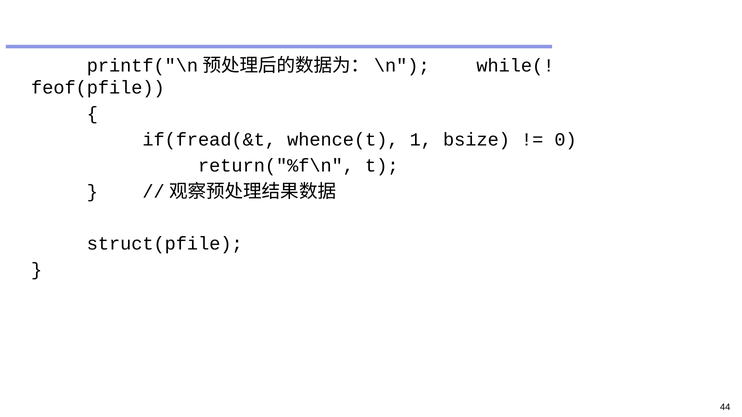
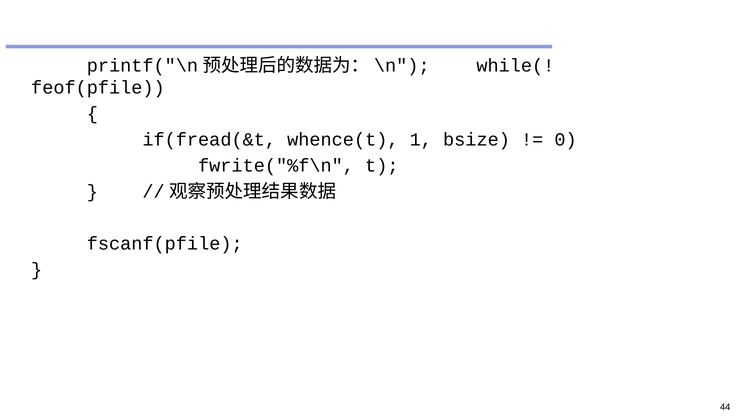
return("%f\n: return("%f\n -> fwrite("%f\n (276, 166)
struct(pfile: struct(pfile -> fscanf(pfile (165, 244)
